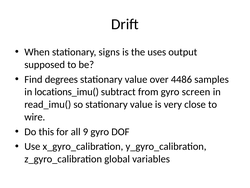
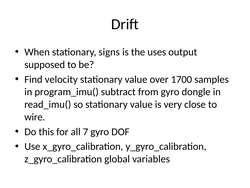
degrees: degrees -> velocity (61, 79)
4486: 4486 -> 1700 (181, 79)
locations_imu(: locations_imu( -> program_imu( (67, 92)
screen: screen -> dongle (196, 92)
9: 9 -> 7 (86, 131)
